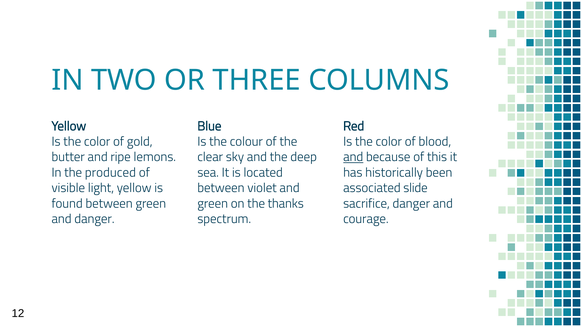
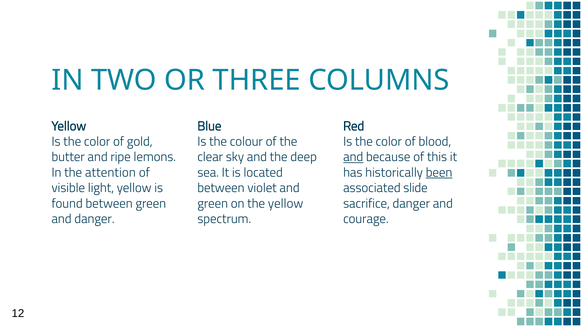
produced: produced -> attention (110, 173)
been underline: none -> present (439, 173)
the thanks: thanks -> yellow (286, 204)
